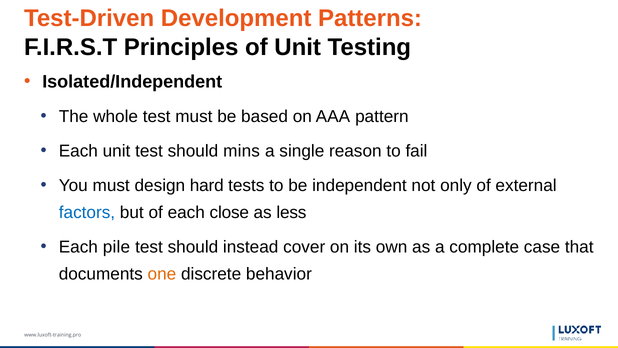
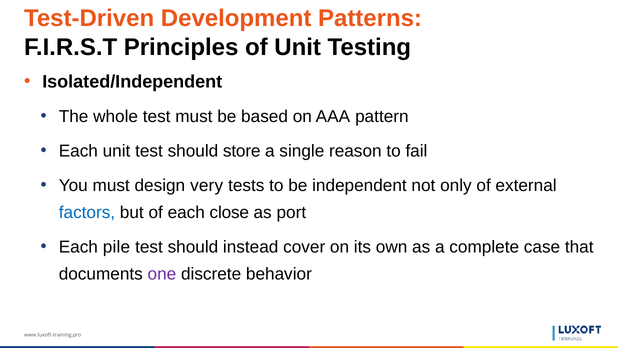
mins: mins -> store (242, 151)
hard: hard -> very (207, 186)
less: less -> port (291, 212)
one colour: orange -> purple (162, 274)
